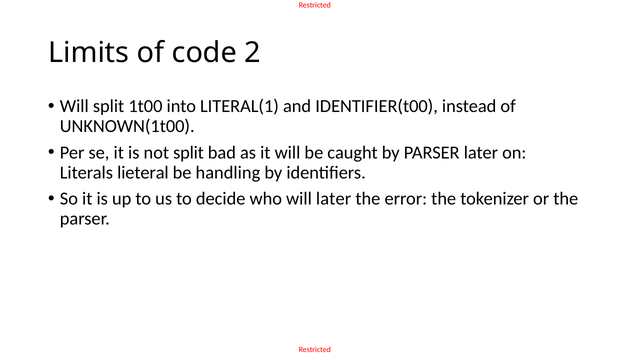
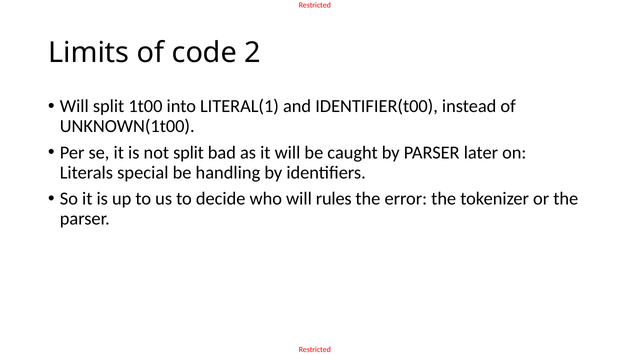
lieteral: lieteral -> special (143, 173)
will later: later -> rules (334, 199)
